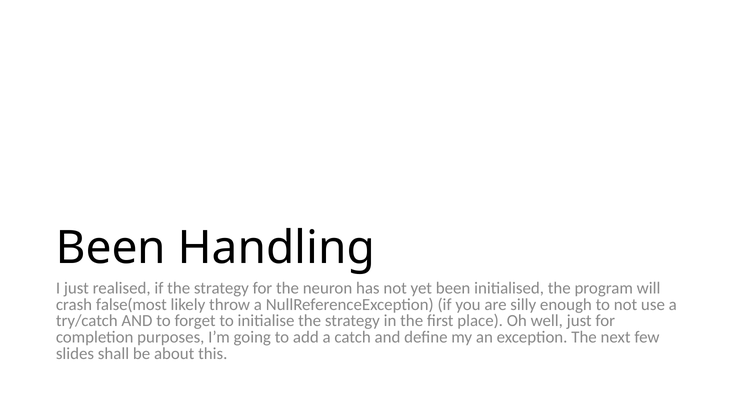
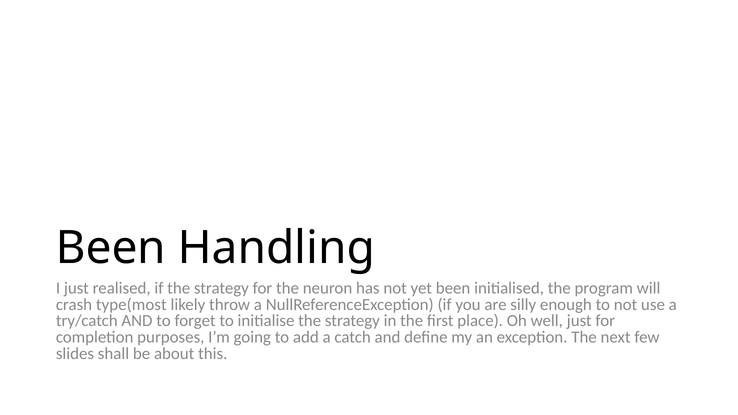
false(most: false(most -> type(most (131, 305)
